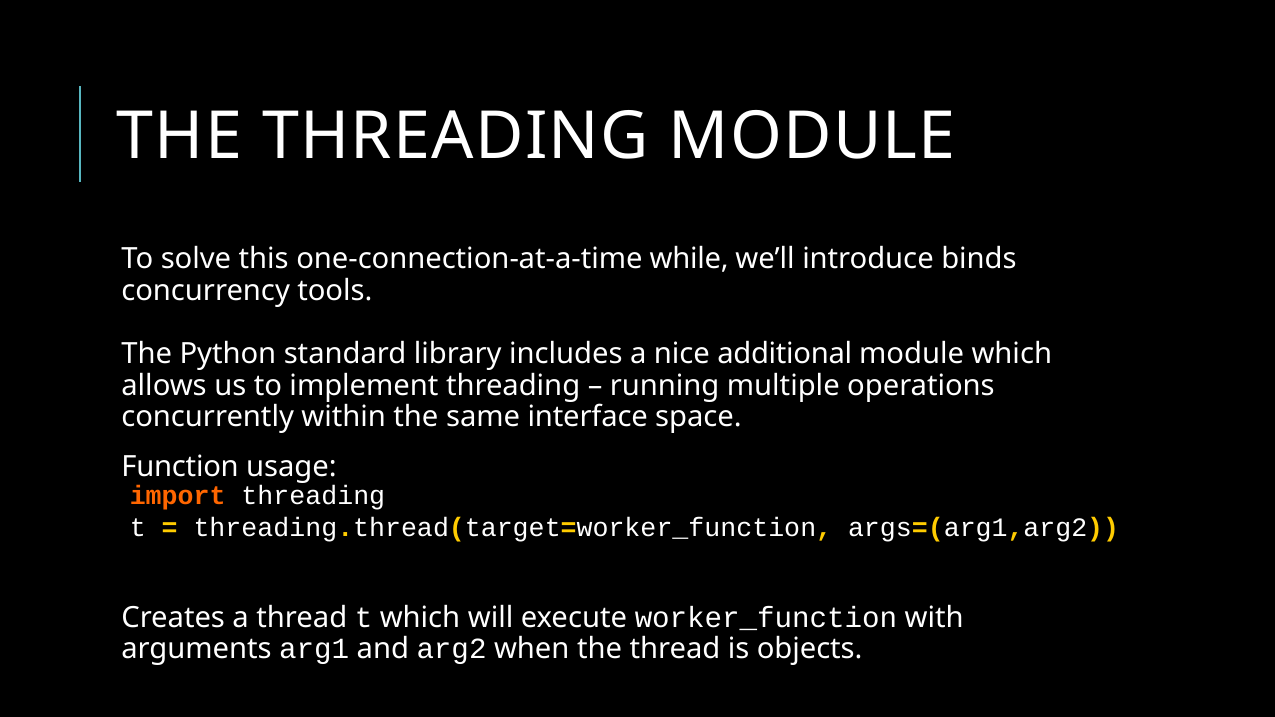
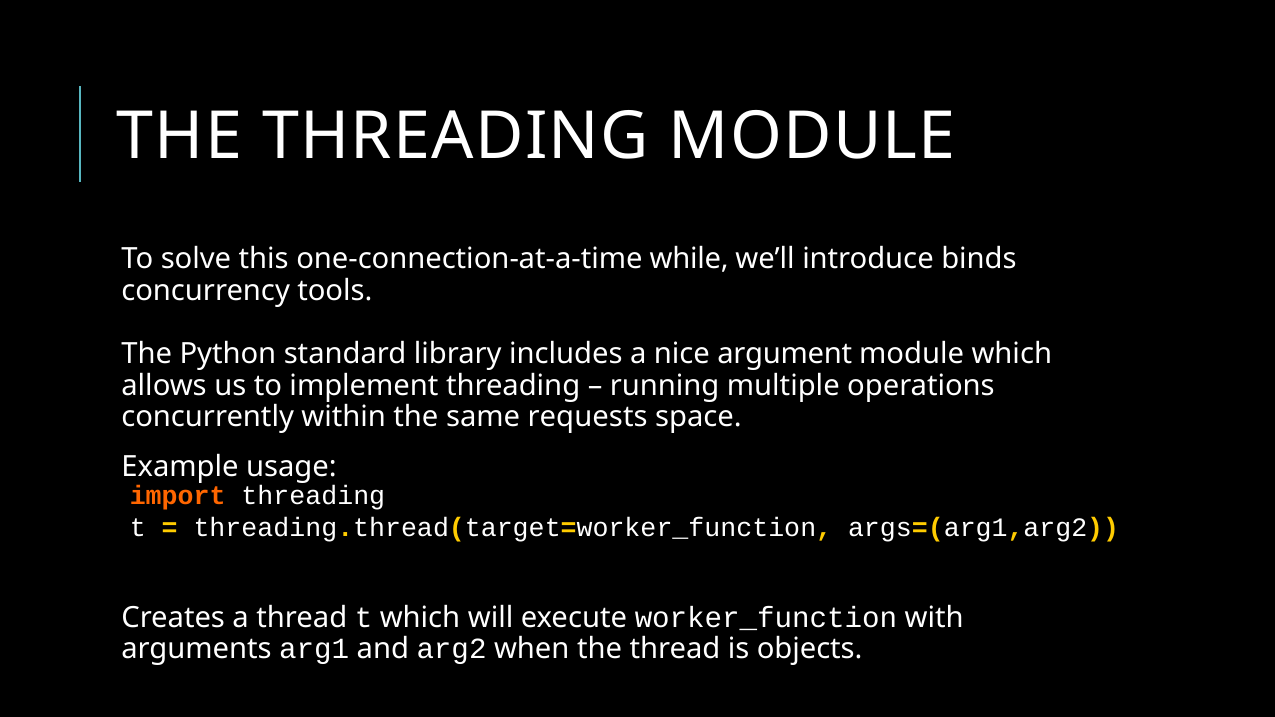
additional: additional -> argument (785, 354)
interface: interface -> requests (588, 417)
Function: Function -> Example (180, 467)
